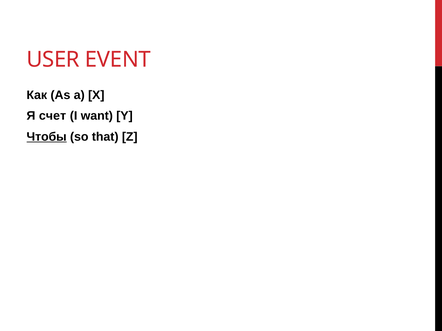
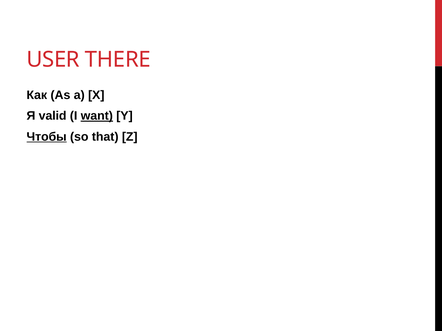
EVENT: EVENT -> THERE (118, 60)
счет: счет -> valid (53, 116)
want underline: none -> present (97, 116)
